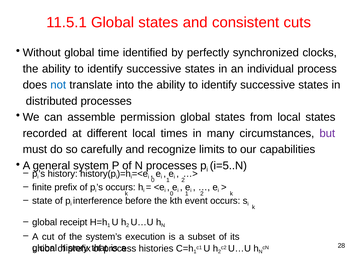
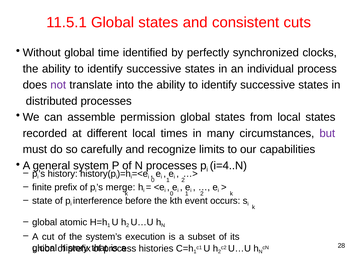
not colour: blue -> purple (58, 85)
i=5..N: i=5..N -> i=4..N (228, 166)
occurs: occurs -> merge (120, 187)
receipt: receipt -> atomic (73, 222)
